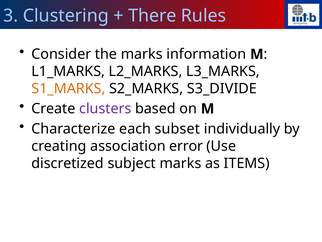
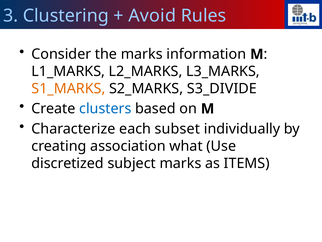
There: There -> Avoid (152, 16)
clusters colour: purple -> blue (105, 109)
error: error -> what (186, 146)
